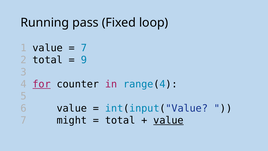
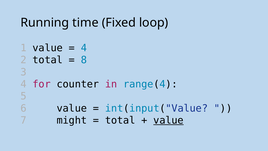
pass: pass -> time (85, 23)
7: 7 -> 4 (84, 48)
9: 9 -> 8 (84, 60)
for underline: present -> none (42, 84)
